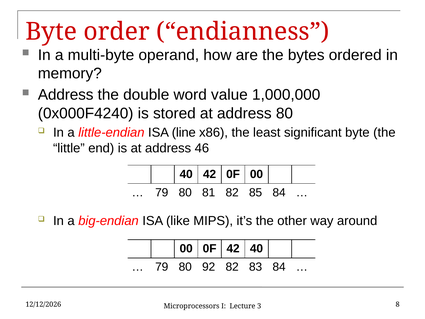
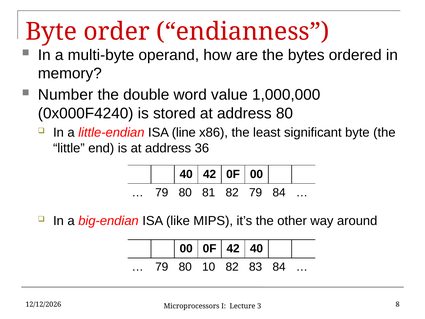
Address: Address -> Number (66, 95)
46: 46 -> 36 (202, 148)
82 85: 85 -> 79 (256, 192)
92: 92 -> 10 (209, 267)
